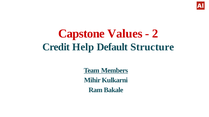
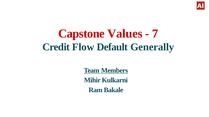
2: 2 -> 7 (155, 34)
Help: Help -> Flow (83, 47)
Structure: Structure -> Generally (152, 47)
